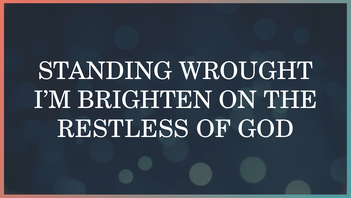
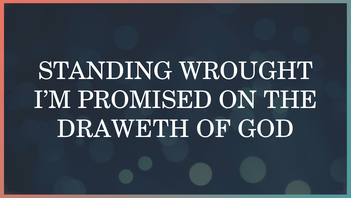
BRIGHTEN: BRIGHTEN -> PROMISED (145, 100)
RESTLESS: RESTLESS -> DRAWETH (123, 129)
